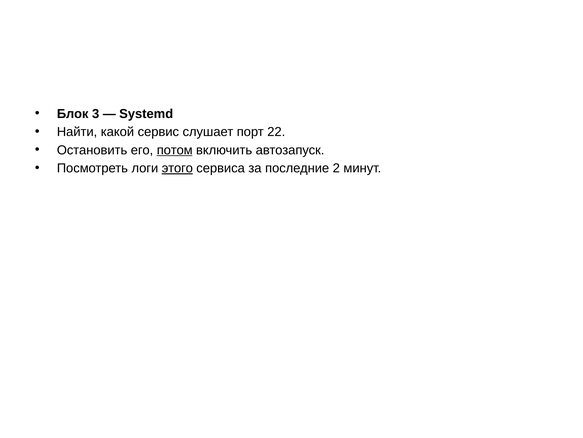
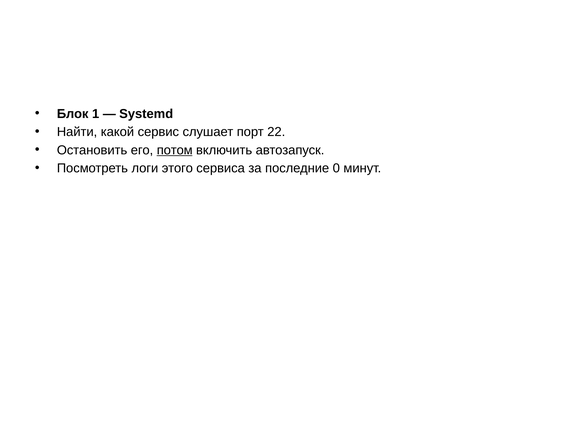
3: 3 -> 1 (96, 114)
этого underline: present -> none (177, 168)
2: 2 -> 0 (336, 168)
